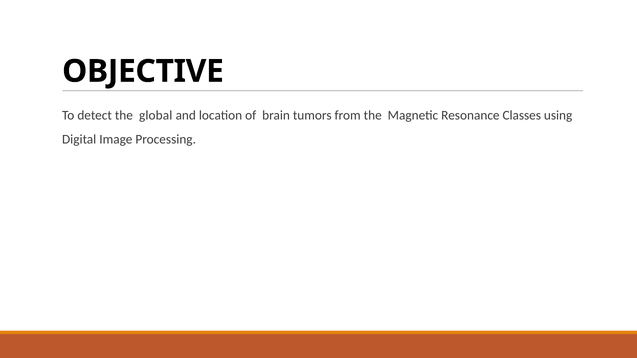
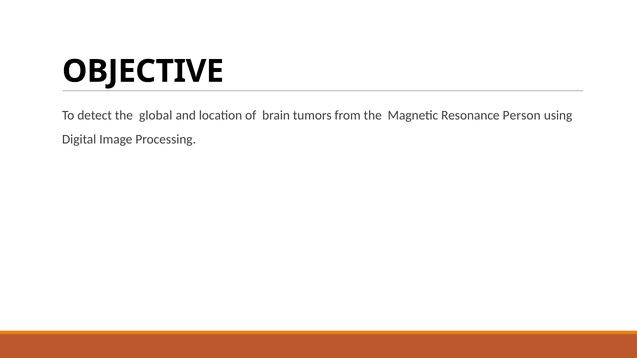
Classes: Classes -> Person (522, 116)
